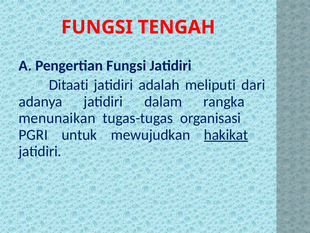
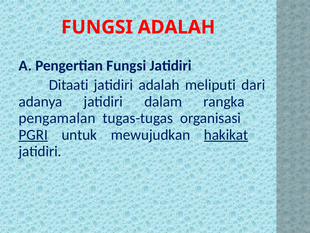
FUNGSI TENGAH: TENGAH -> ADALAH (176, 27)
menunaikan: menunaikan -> pengamalan (57, 118)
PGRI underline: none -> present (33, 134)
